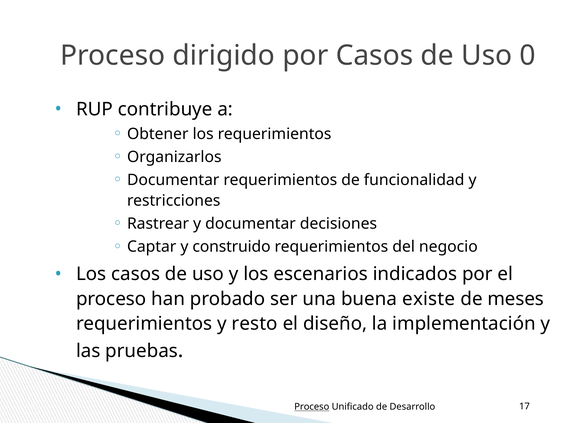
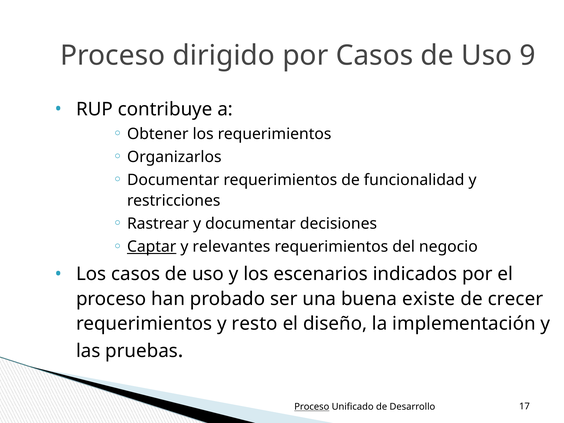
0: 0 -> 9 (528, 56)
Captar underline: none -> present (152, 247)
construido: construido -> relevantes (231, 247)
meses: meses -> crecer (516, 299)
